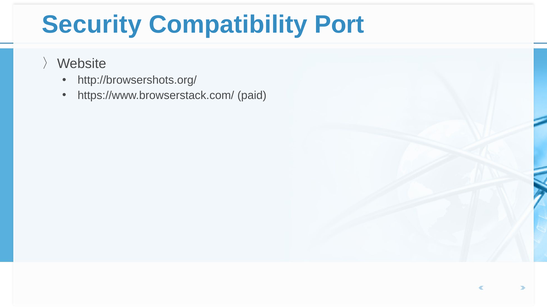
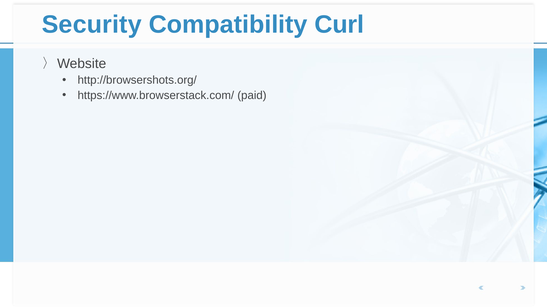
Port: Port -> Curl (339, 24)
